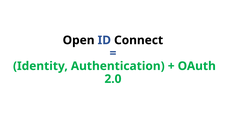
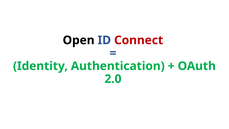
Connect colour: black -> red (139, 40)
